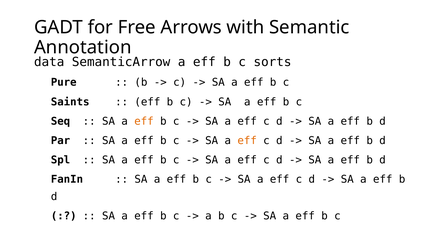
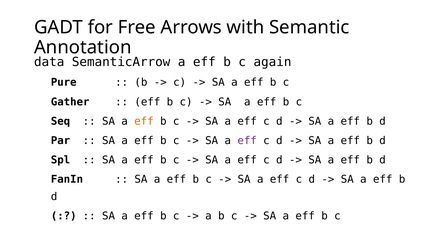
sorts: sorts -> again (272, 62)
Saints: Saints -> Gather (70, 102)
eff colour: orange -> purple (247, 141)
